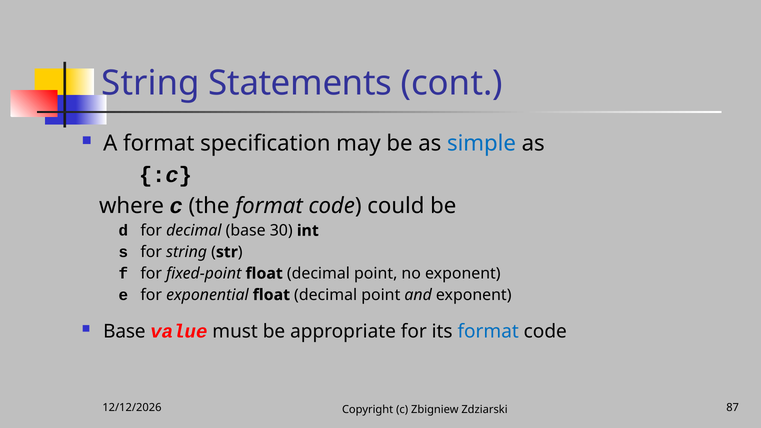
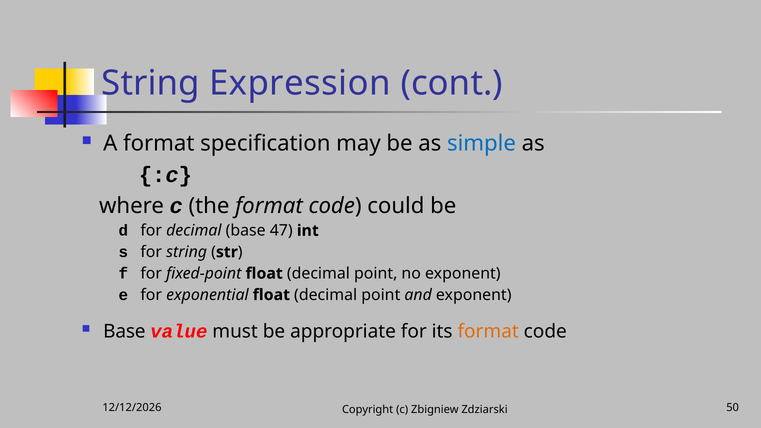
Statements: Statements -> Expression (300, 83)
30: 30 -> 47 (281, 231)
format colour: blue -> orange (488, 331)
87: 87 -> 50 (733, 408)
